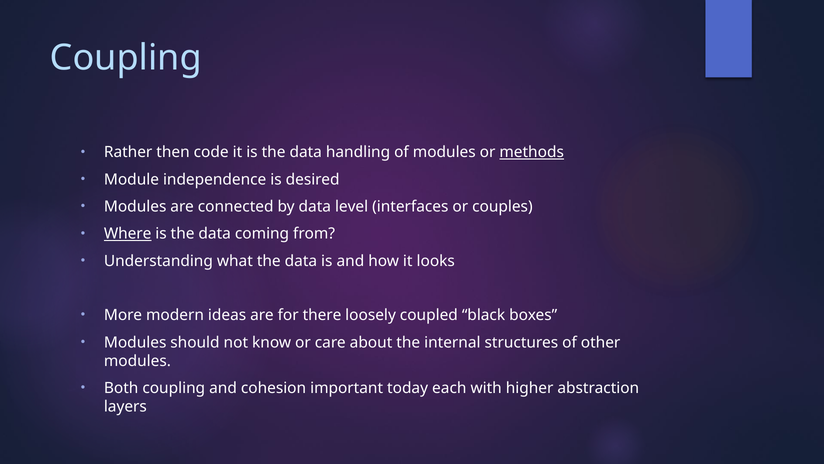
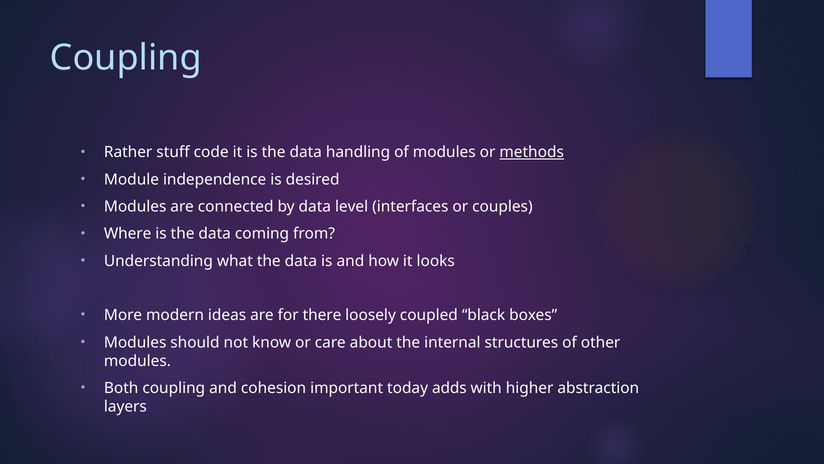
then: then -> stuff (173, 152)
Where underline: present -> none (128, 234)
each: each -> adds (449, 388)
